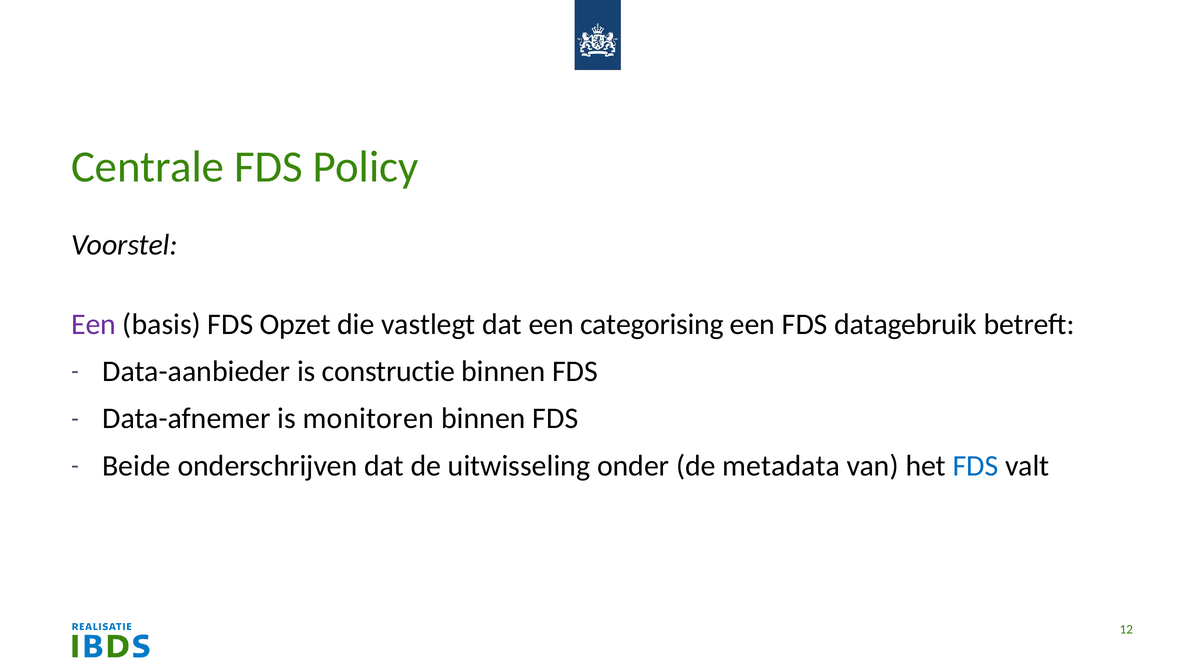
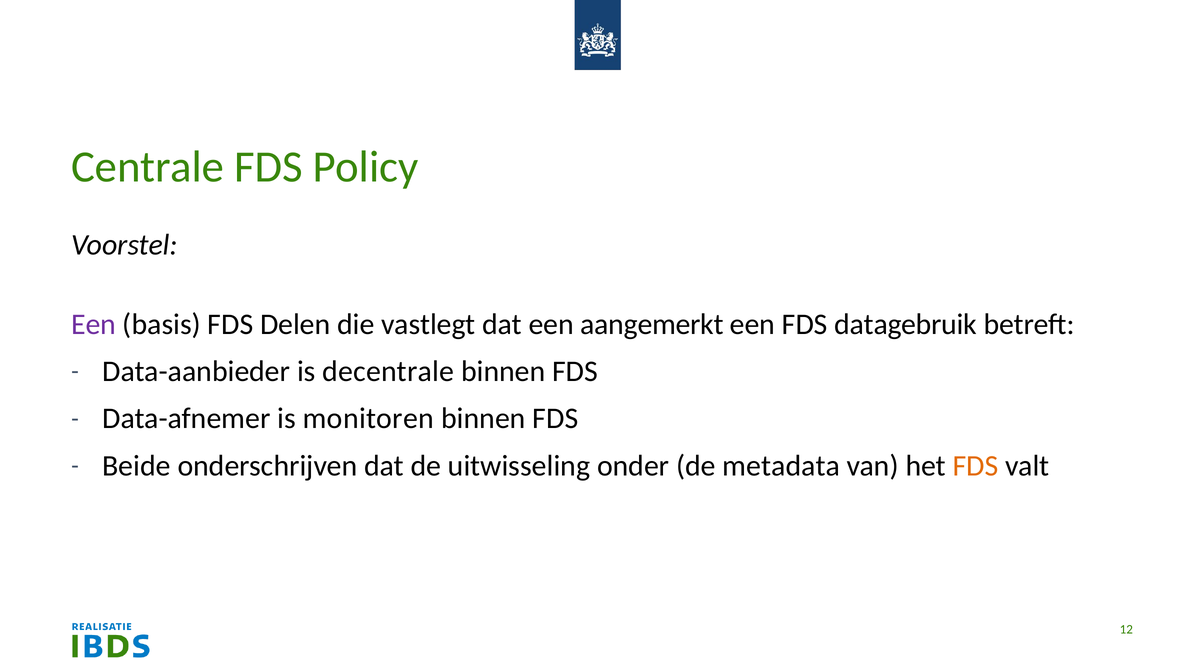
Opzet: Opzet -> Delen (295, 324)
categorising: categorising -> aangemerkt (652, 324)
constructie: constructie -> decentrale (388, 371)
FDS colour: blue -> orange (976, 466)
